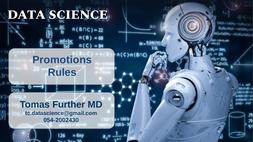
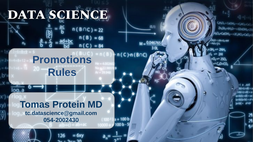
Further: Further -> Protein (69, 105)
